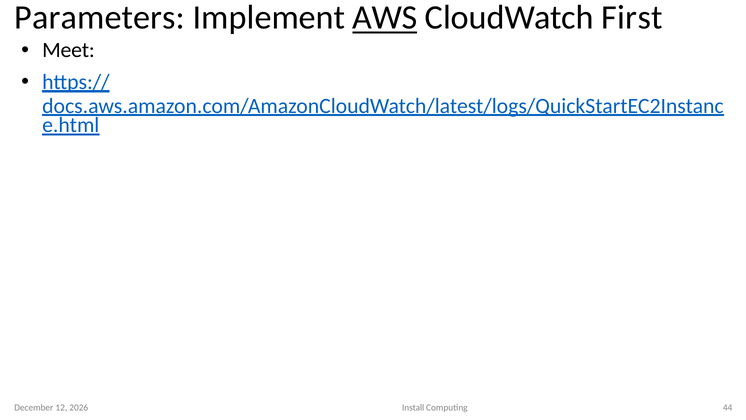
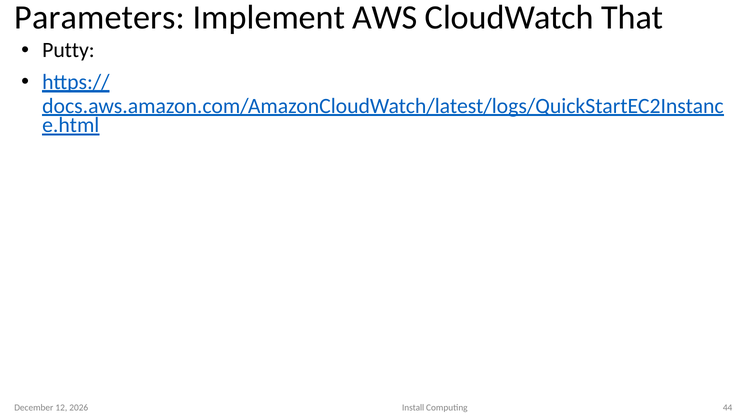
AWS underline: present -> none (385, 18)
First: First -> That (632, 18)
Meet: Meet -> Putty (68, 50)
